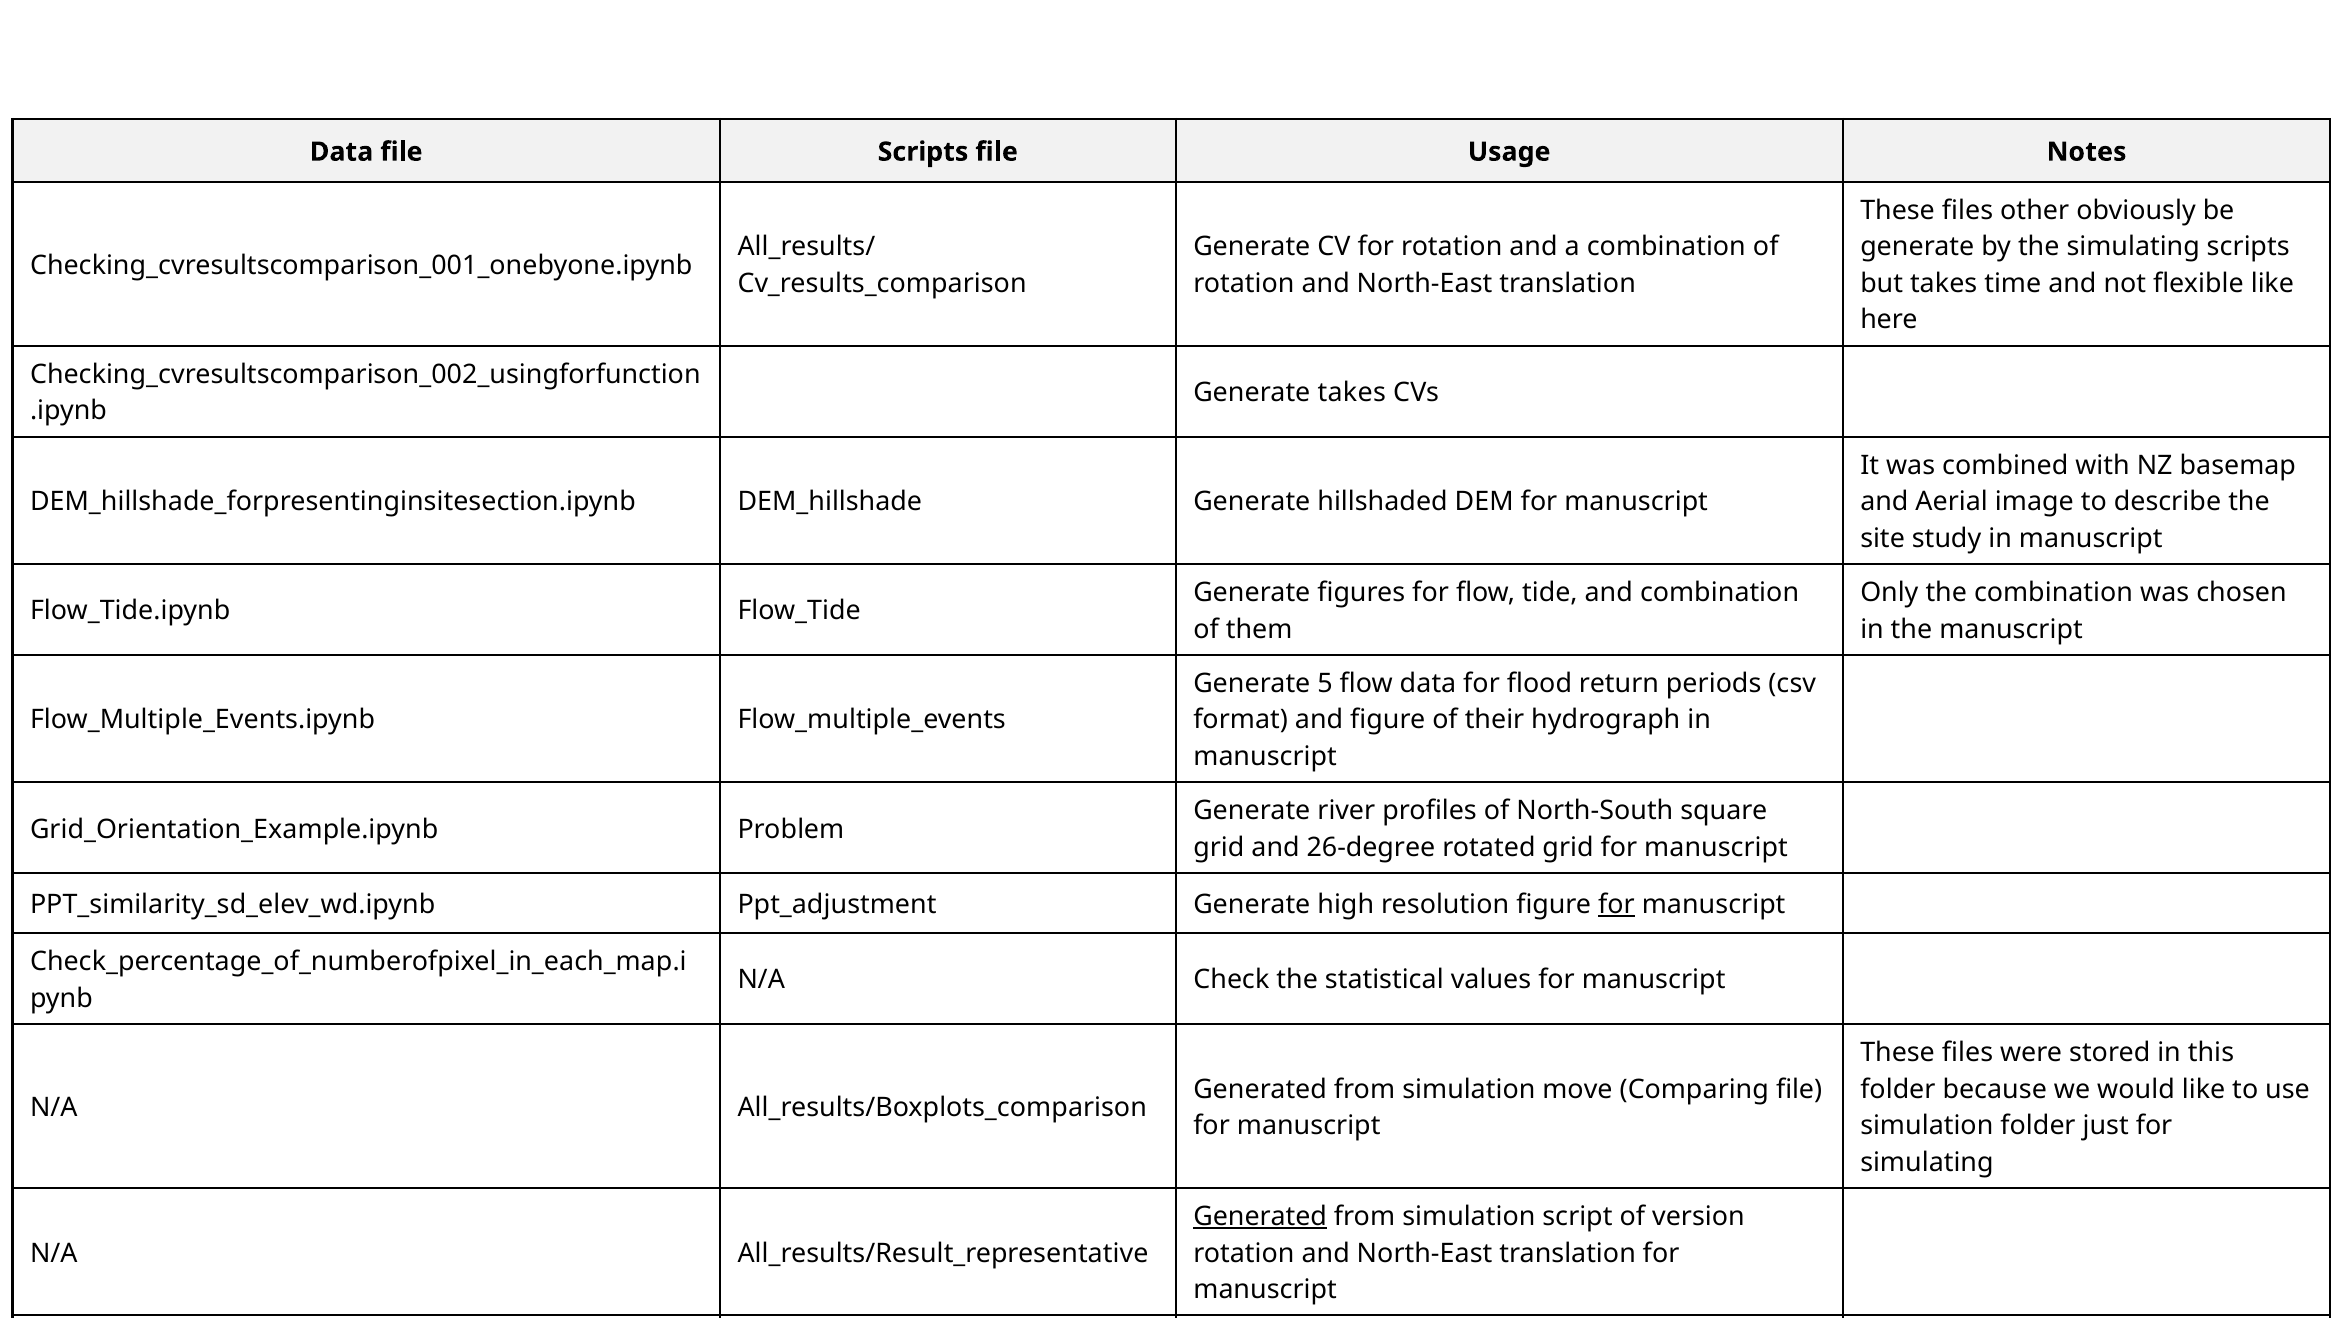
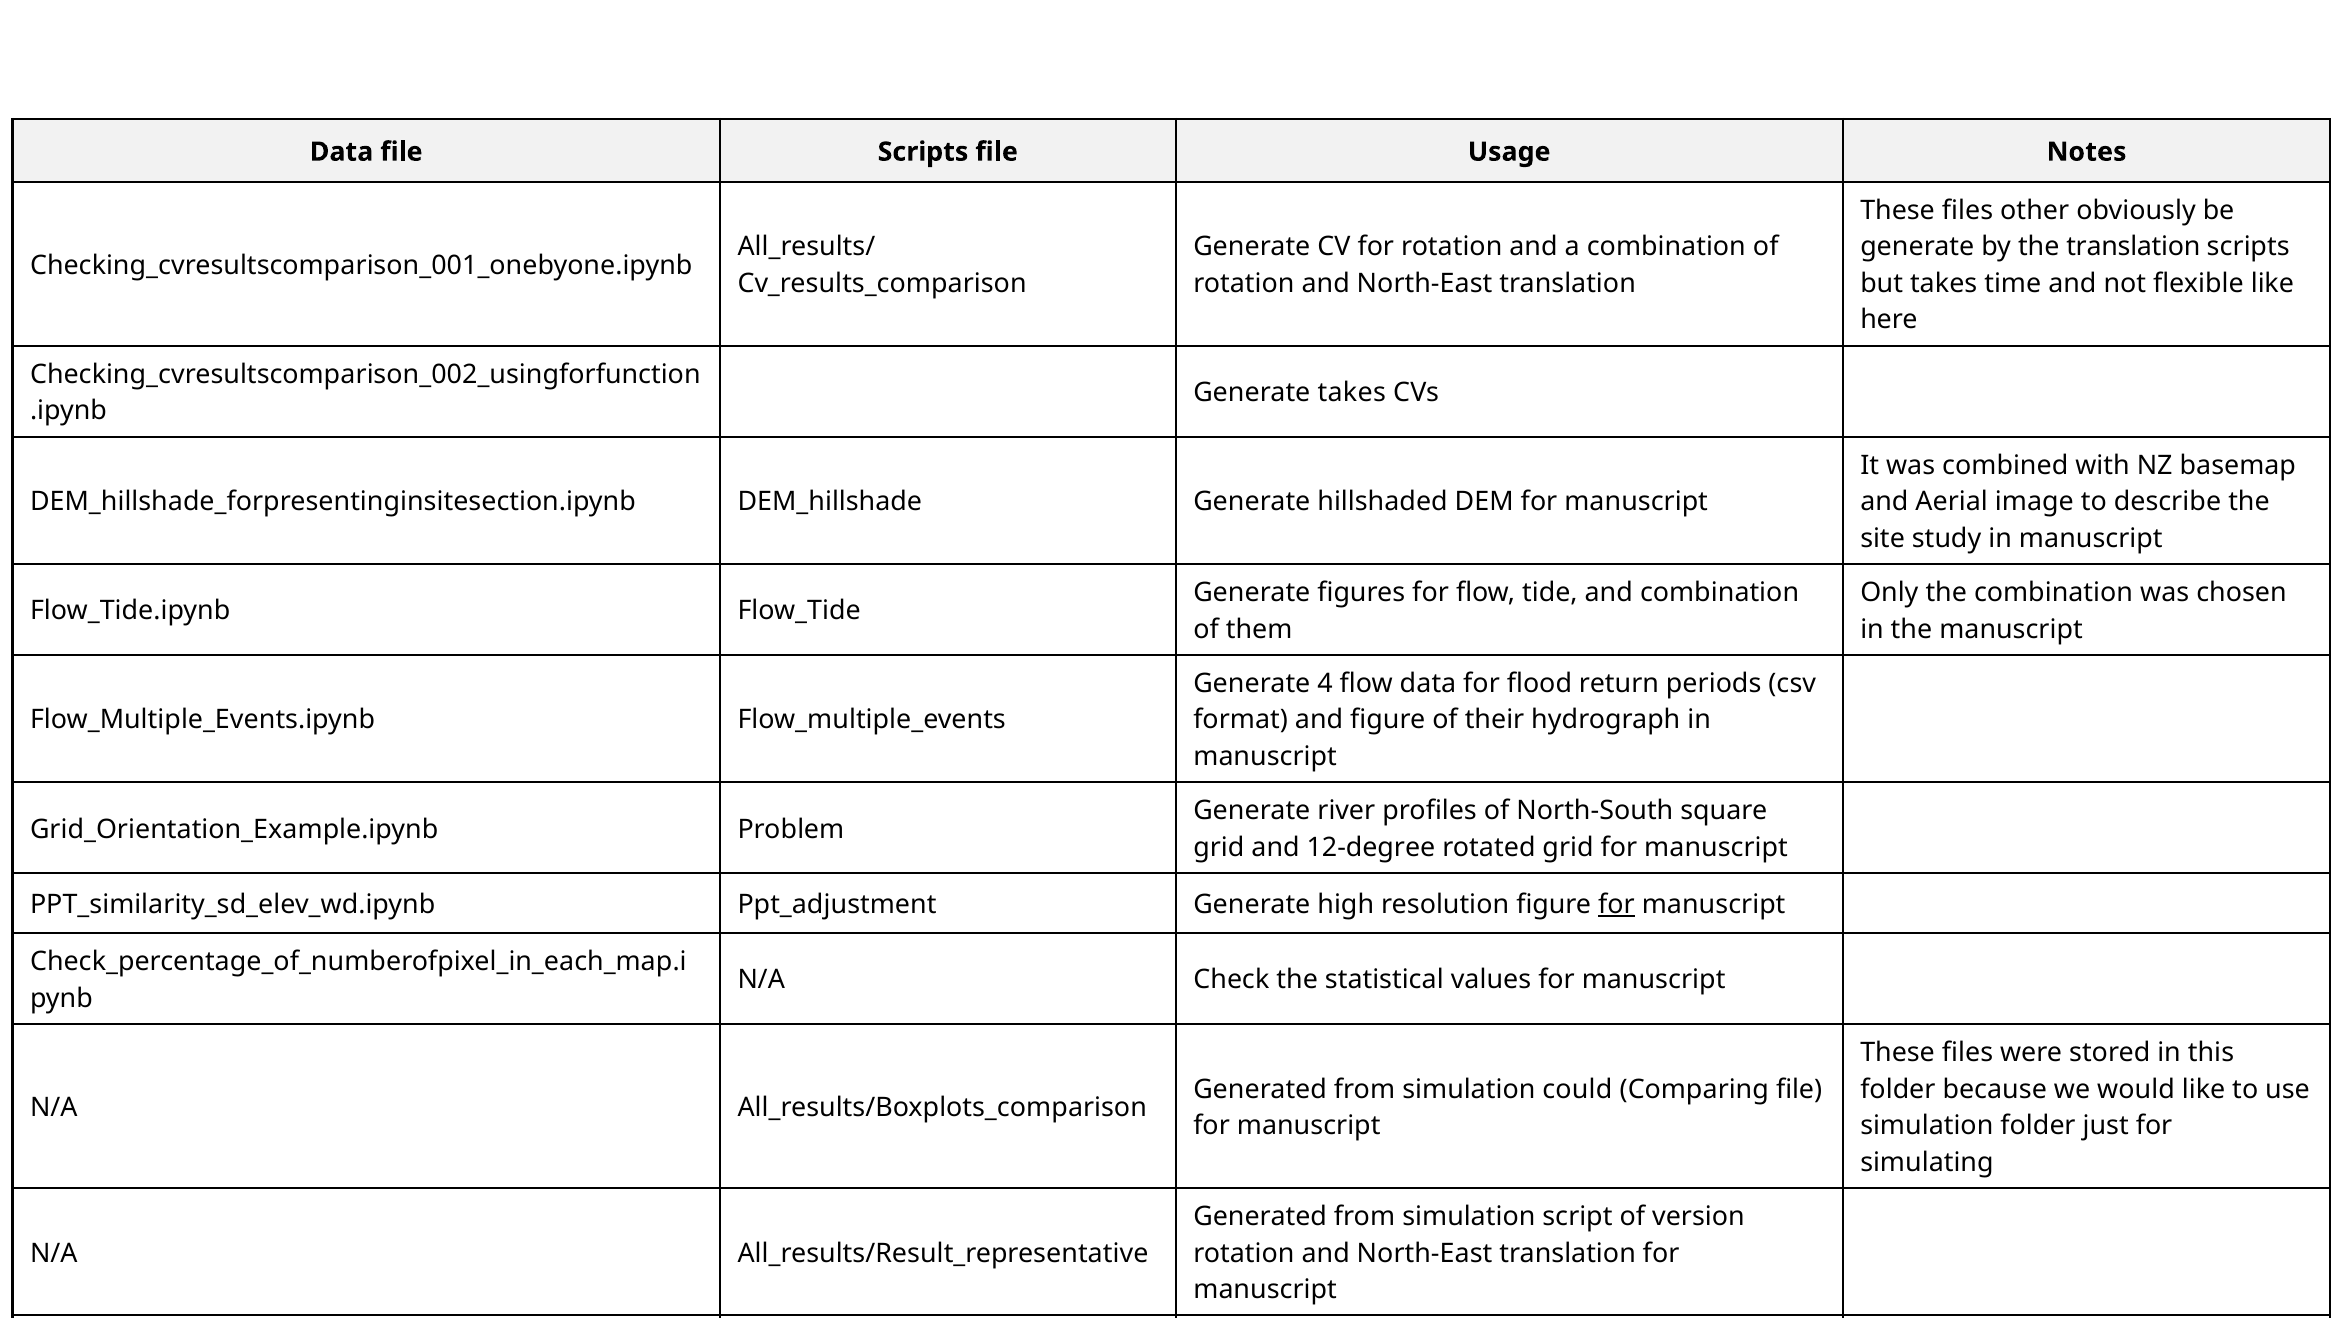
the simulating: simulating -> translation (2133, 247)
5: 5 -> 4 (1325, 683)
26-degree: 26-degree -> 12-degree (1371, 847)
simulation move: move -> could (1577, 1089)
Generated underline: present -> none (1260, 1217)
